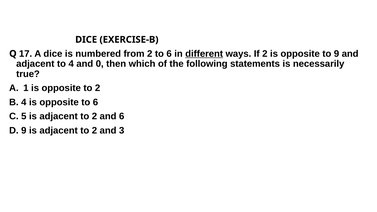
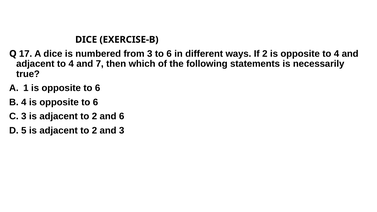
from 2: 2 -> 3 (150, 54)
different underline: present -> none (204, 54)
opposite to 9: 9 -> 4 (337, 54)
0: 0 -> 7 (100, 64)
2: 2 -> 6 (98, 88)
C 5: 5 -> 3 (24, 116)
D 9: 9 -> 5 (24, 130)
